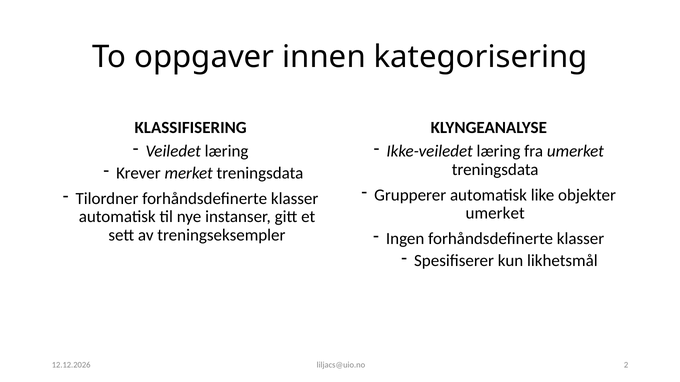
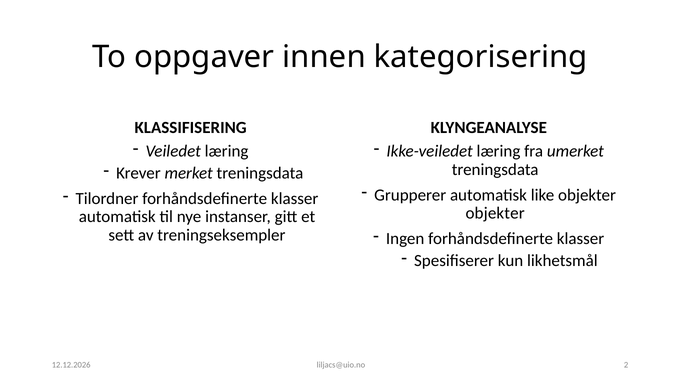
umerket: umerket -> objekter (495, 214)
